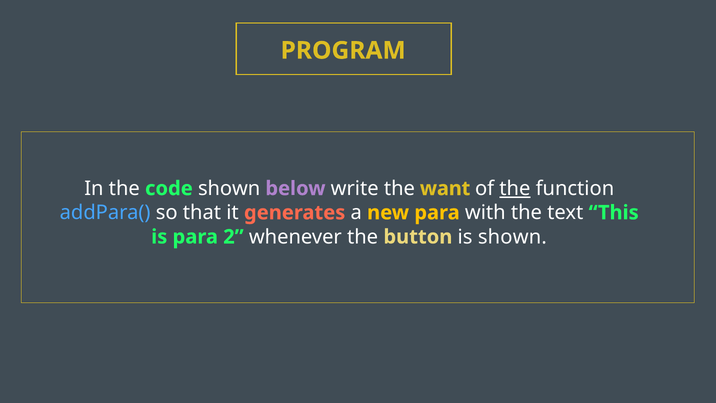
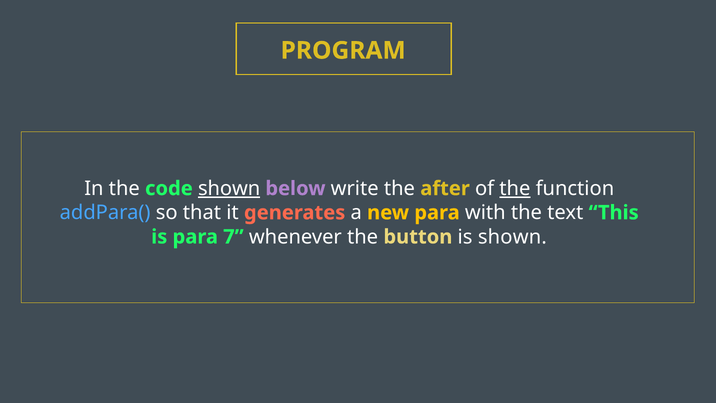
shown underline: none -> present (229, 188)
want: want -> after (445, 188)
2: 2 -> 7 (233, 237)
